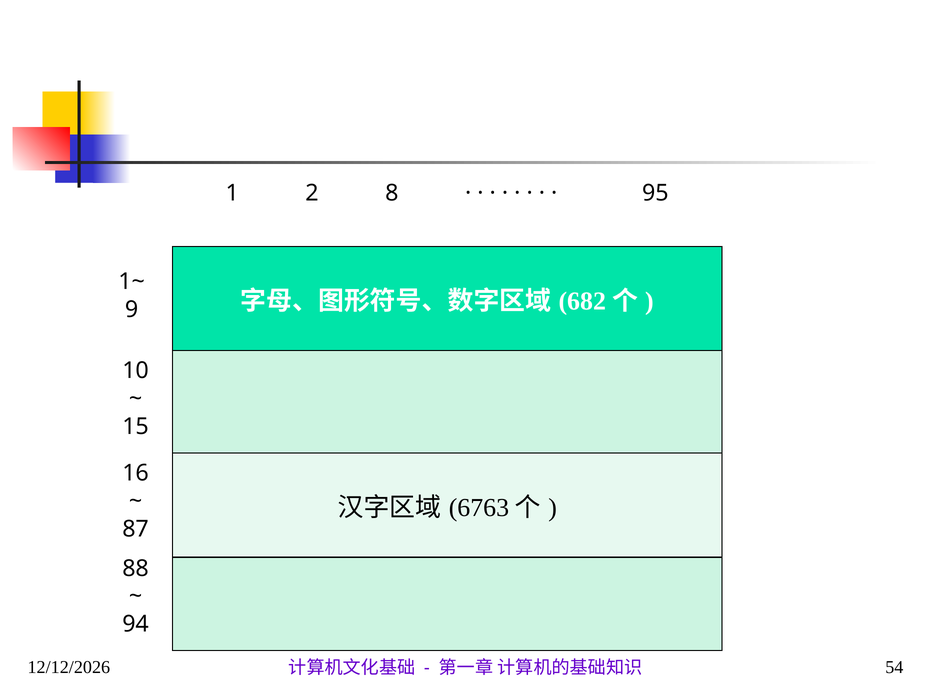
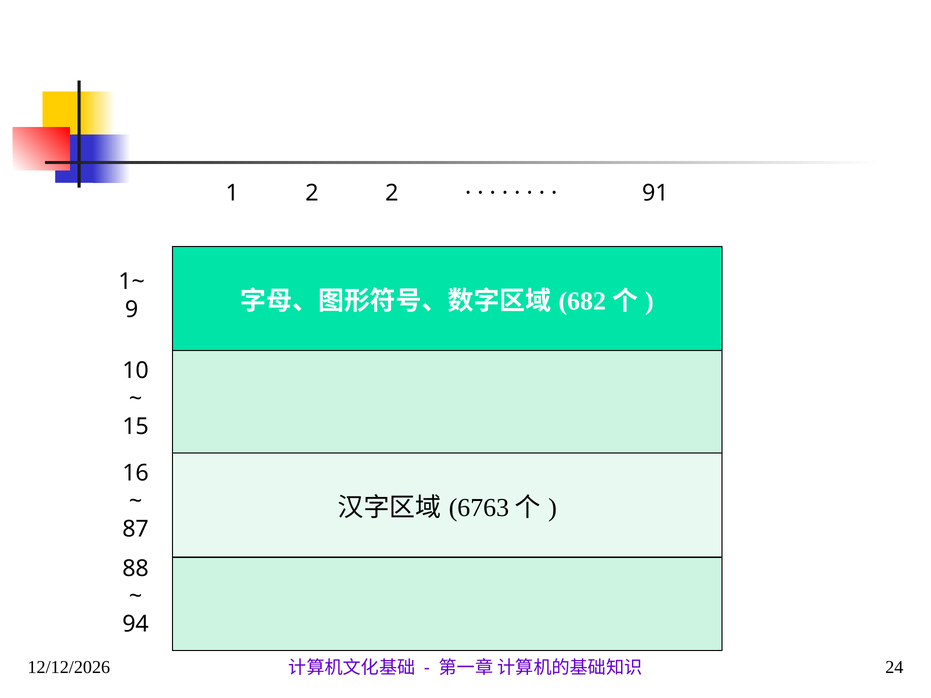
2 8: 8 -> 2 (392, 193)
95: 95 -> 91 (655, 193)
54: 54 -> 24 (894, 667)
